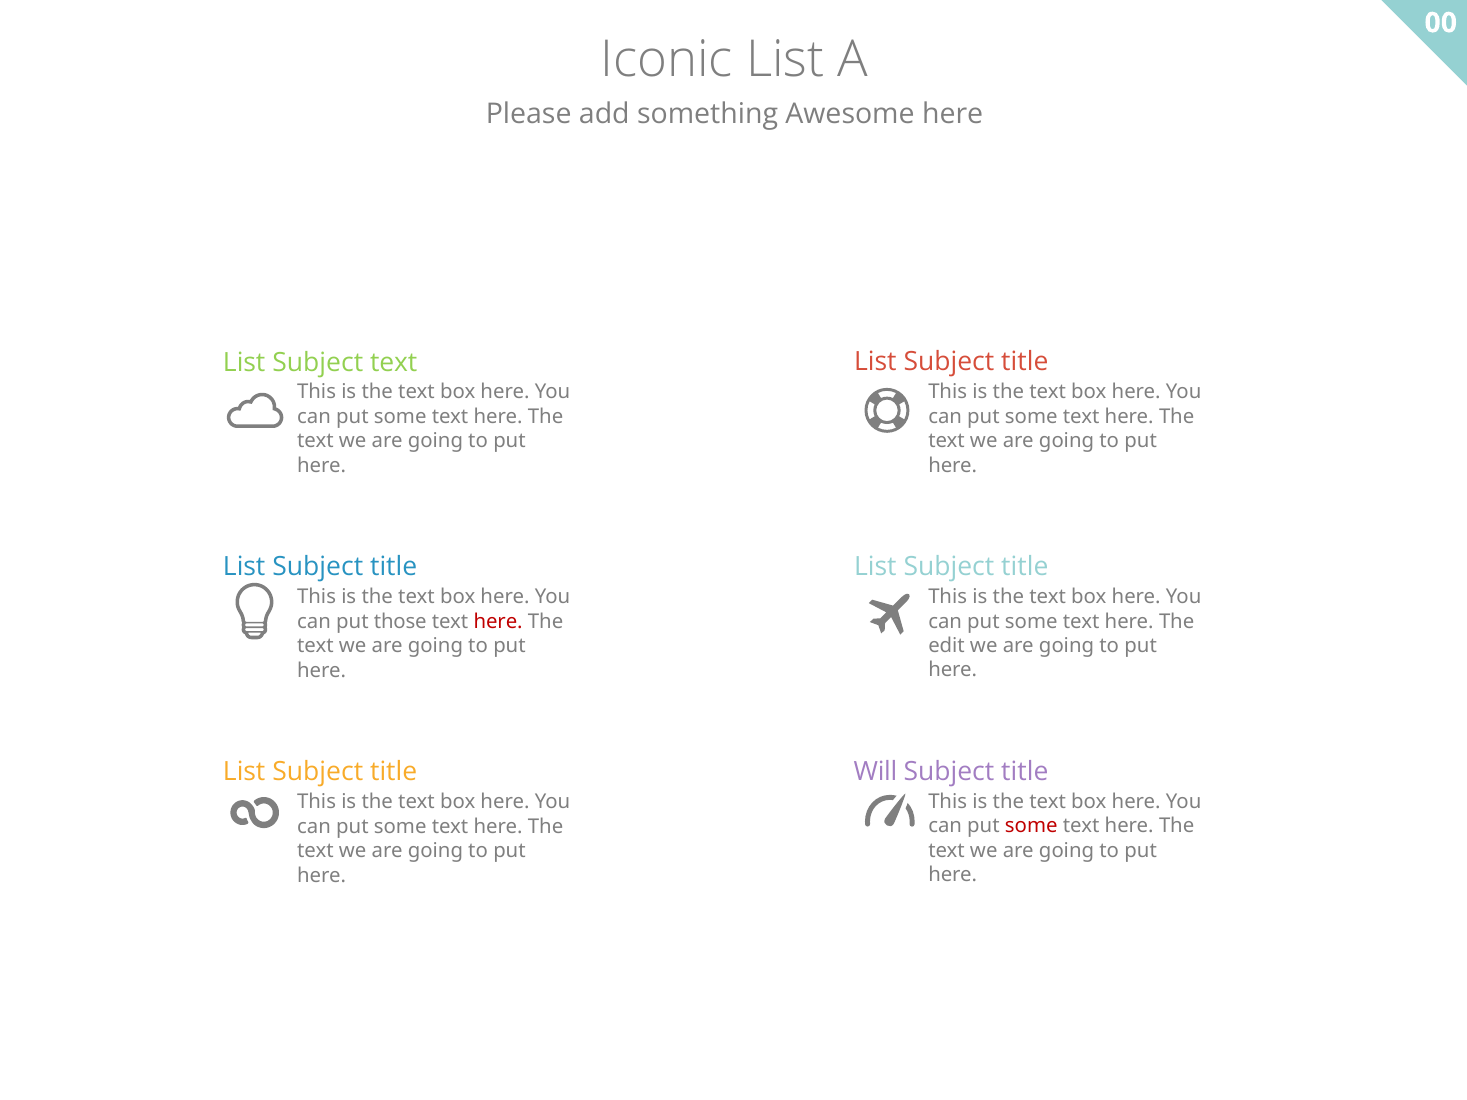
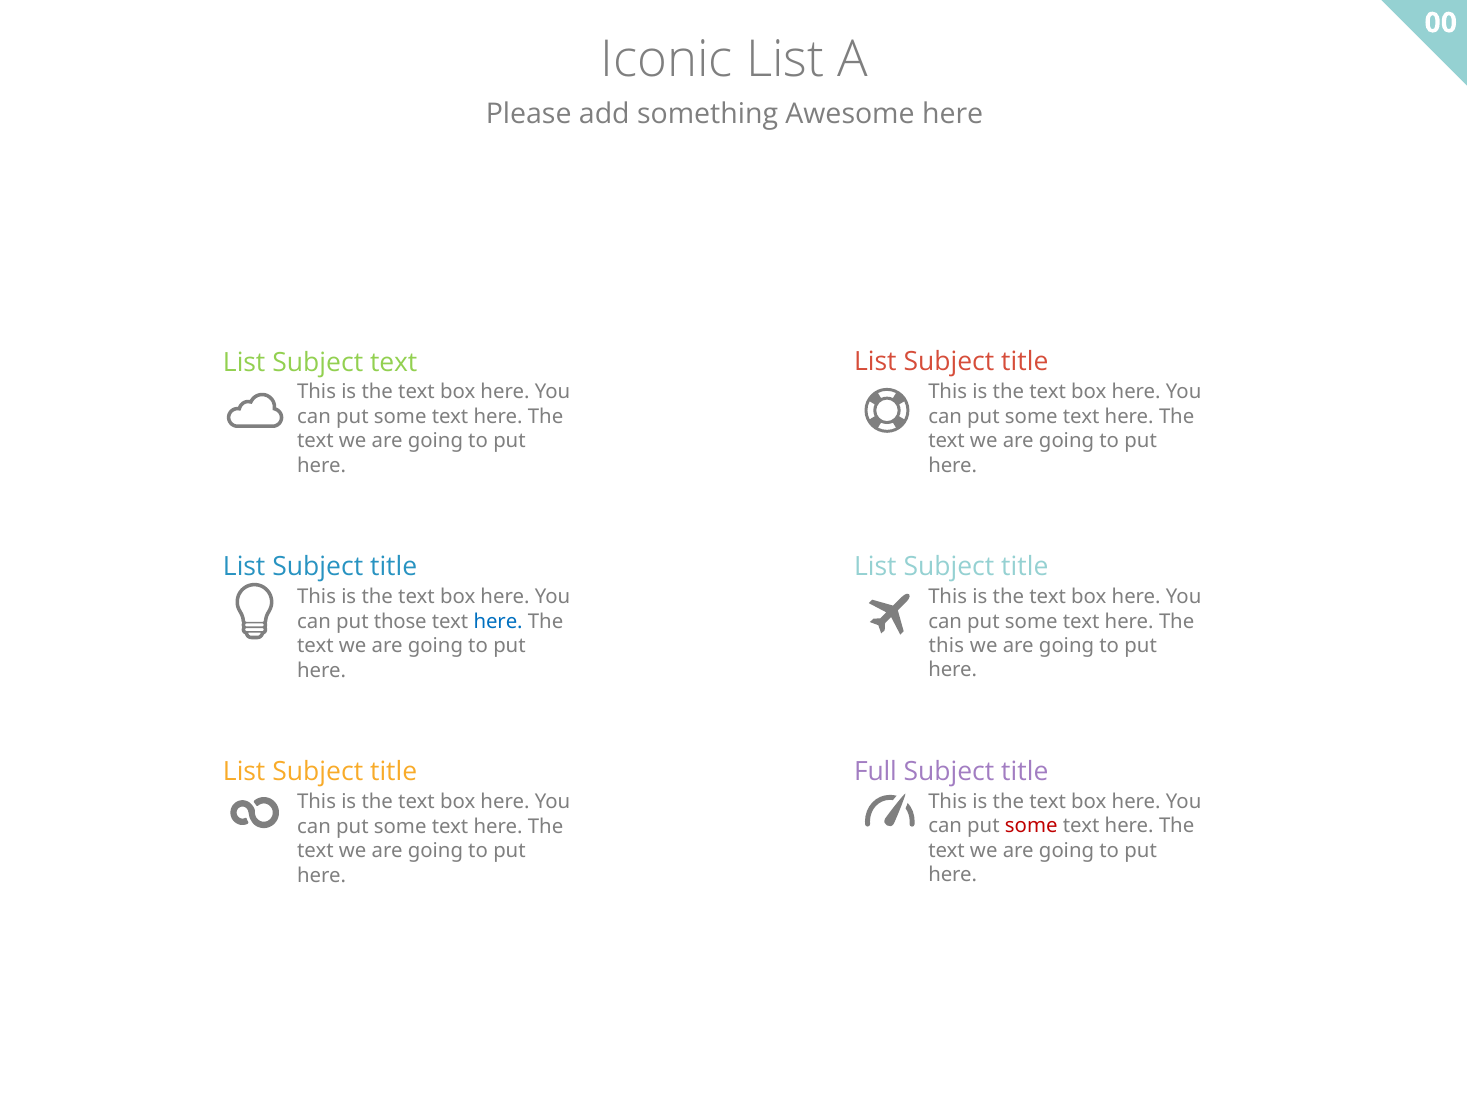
here colour: red -> blue (498, 622)
edit: edit -> this (946, 646)
Will: Will -> Full (875, 772)
